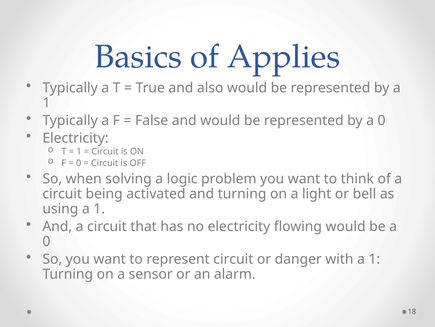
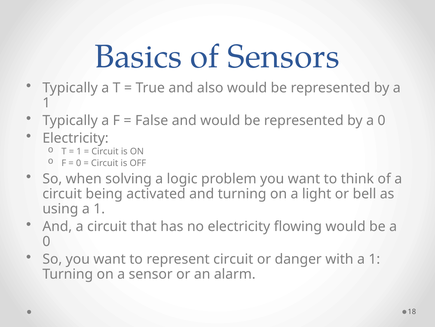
Applies: Applies -> Sensors (284, 57)
